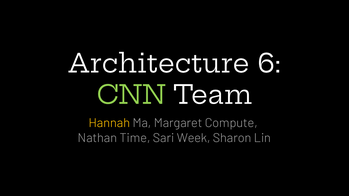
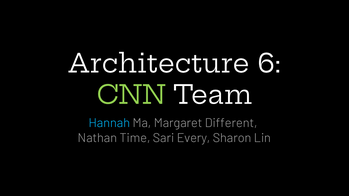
Hannah colour: yellow -> light blue (109, 123)
Compute: Compute -> Different (231, 123)
Week: Week -> Every (194, 138)
